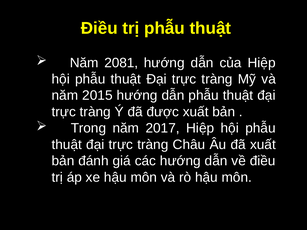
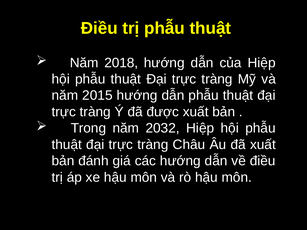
2081: 2081 -> 2018 (121, 63)
2017: 2017 -> 2032 (163, 128)
